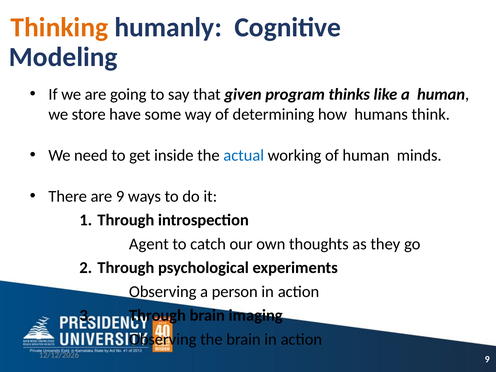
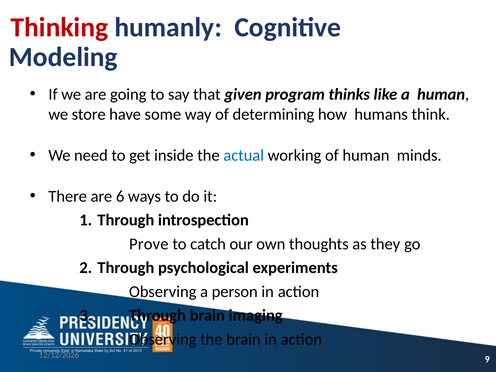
Thinking colour: orange -> red (59, 27)
are 9: 9 -> 6 (120, 196)
Agent: Agent -> Prove (149, 244)
